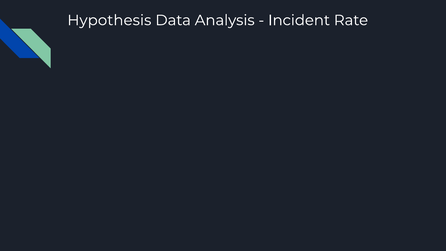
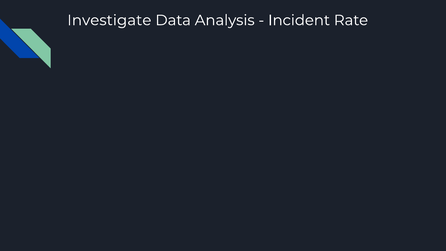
Hypothesis: Hypothesis -> Investigate (109, 20)
